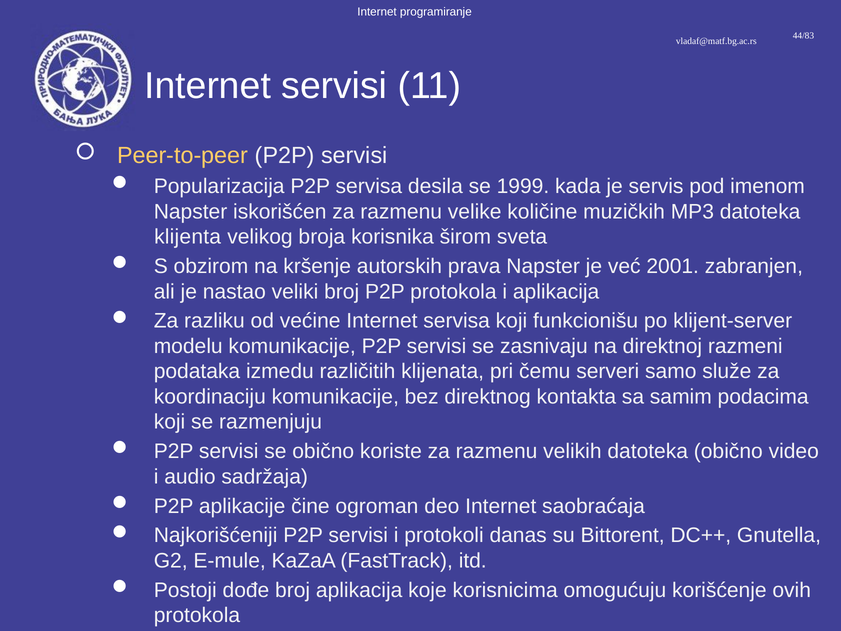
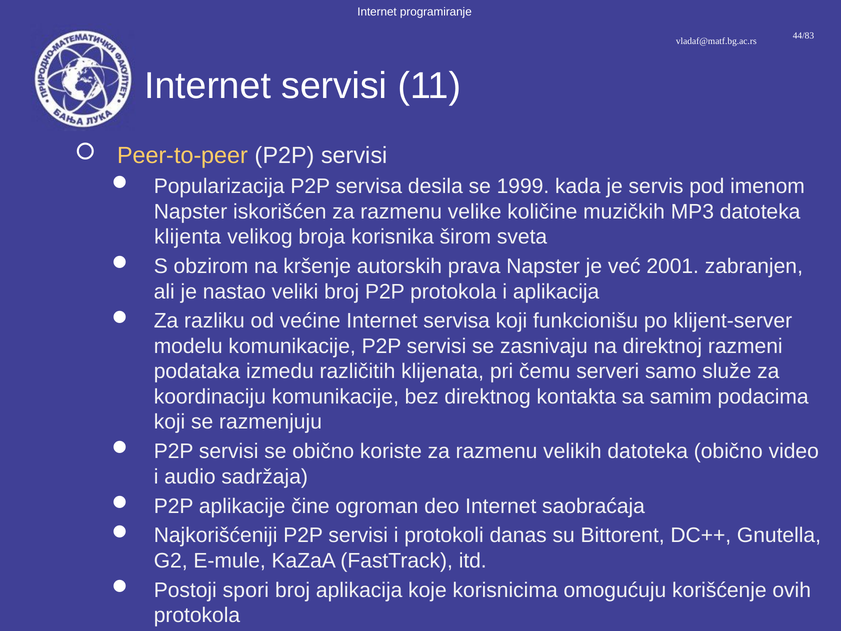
dođe: dođe -> spori (246, 590)
